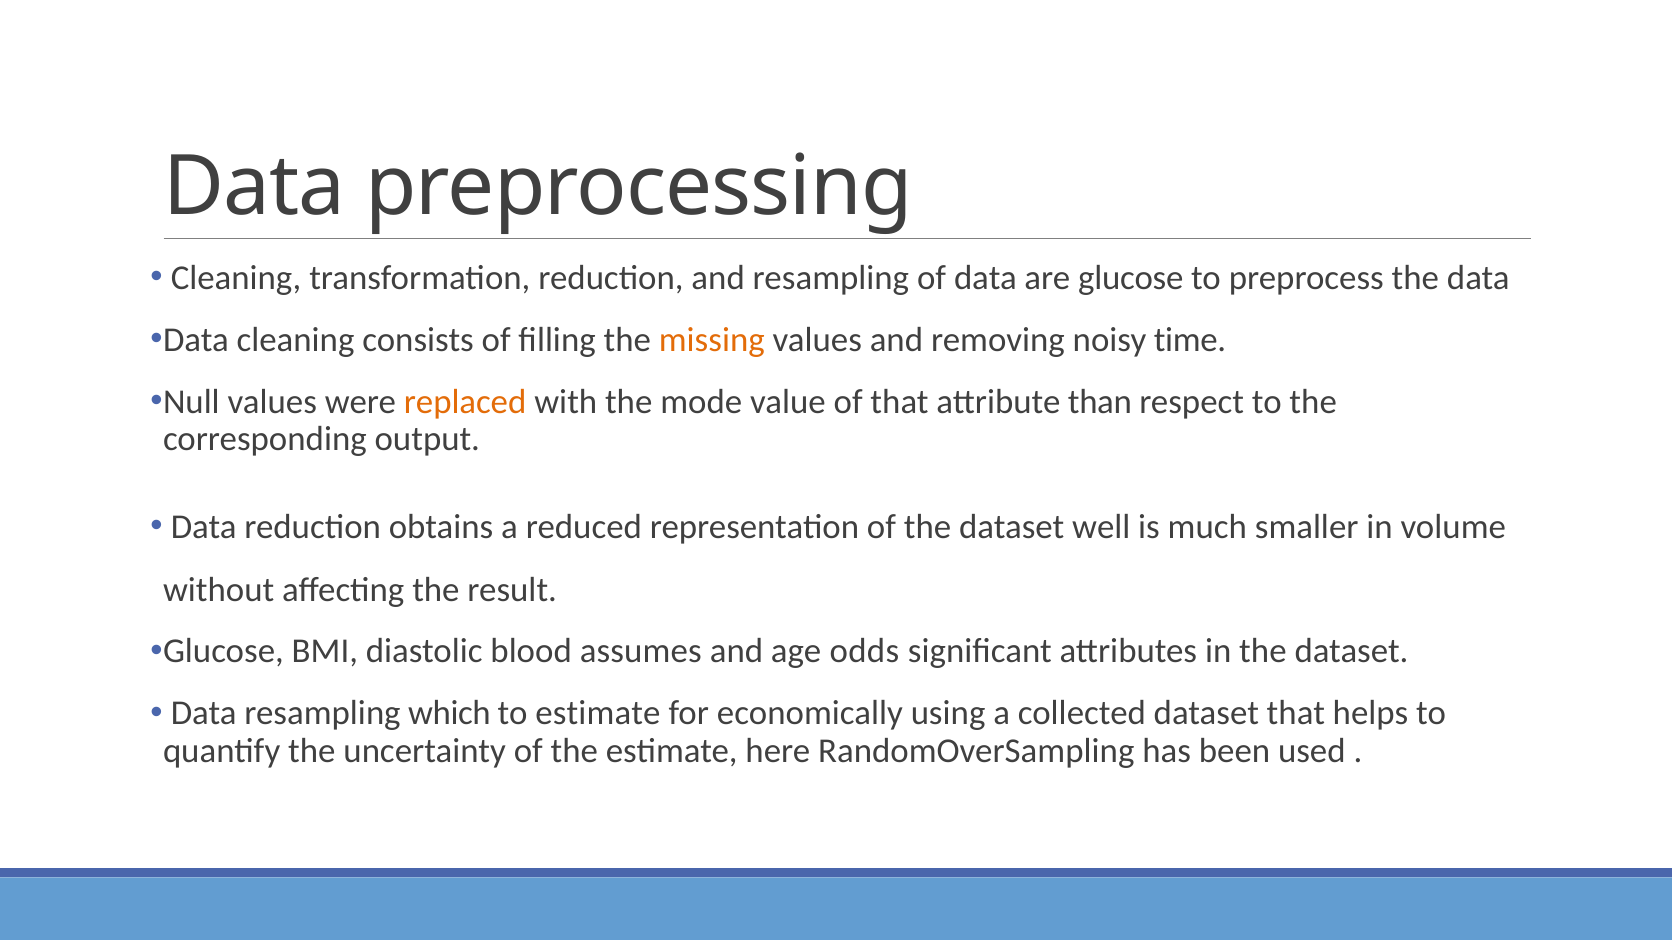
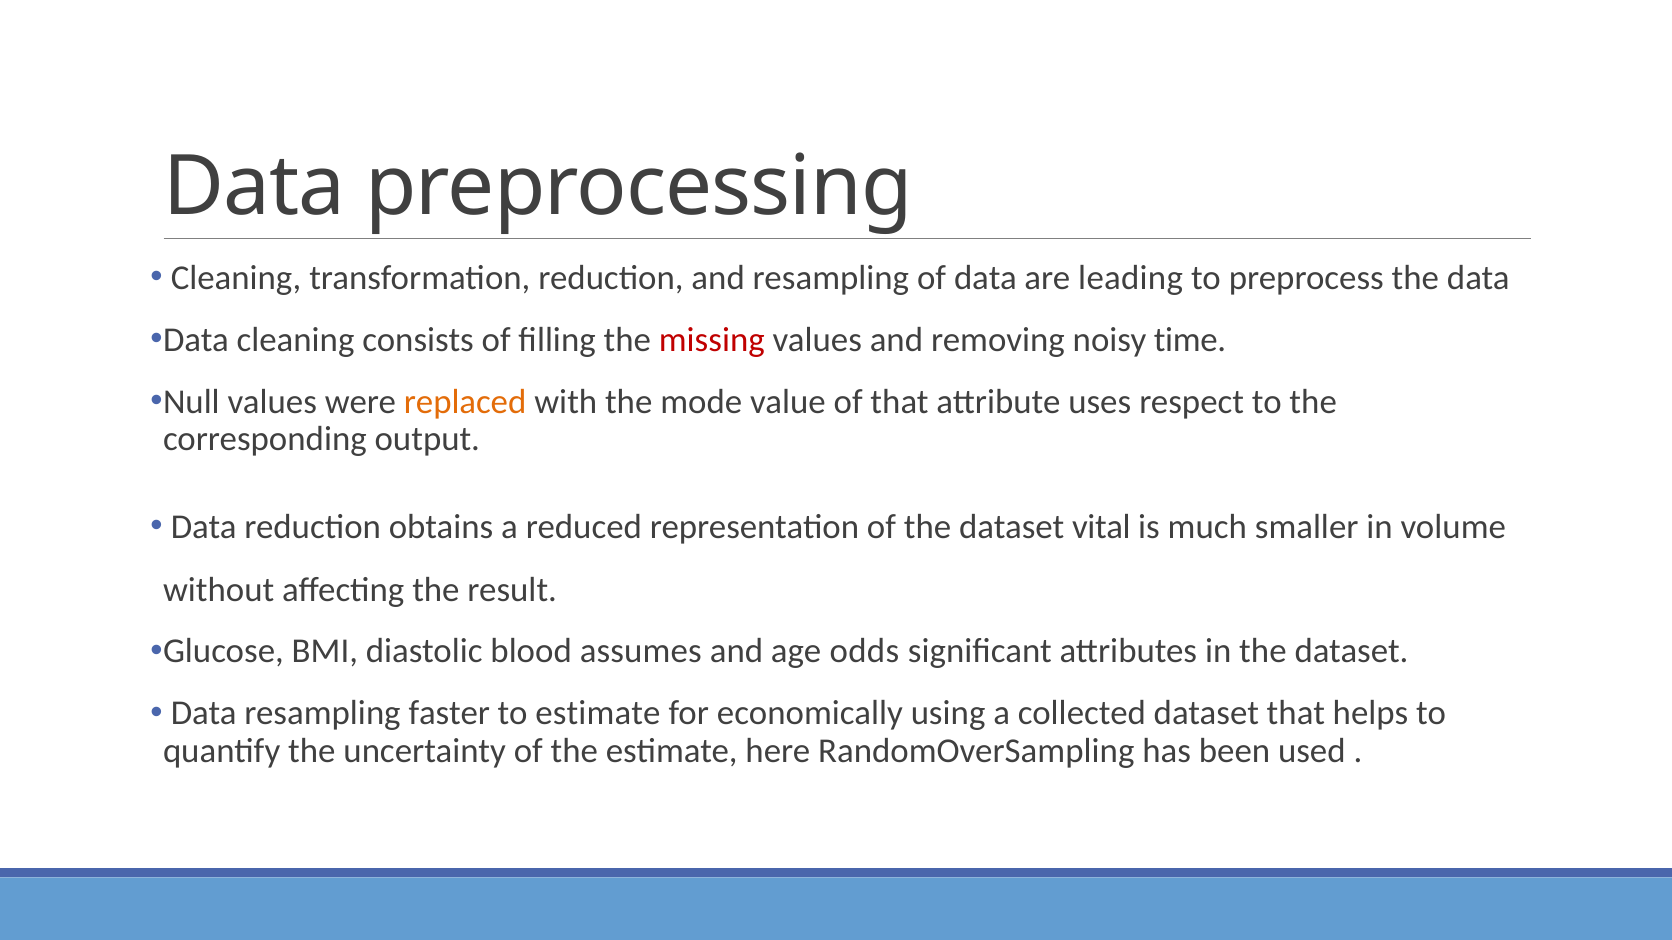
are glucose: glucose -> leading (1131, 278)
missing colour: orange -> red (712, 340)
than: than -> uses (1100, 402)
well: well -> vital (1101, 527)
which: which -> faster (449, 713)
